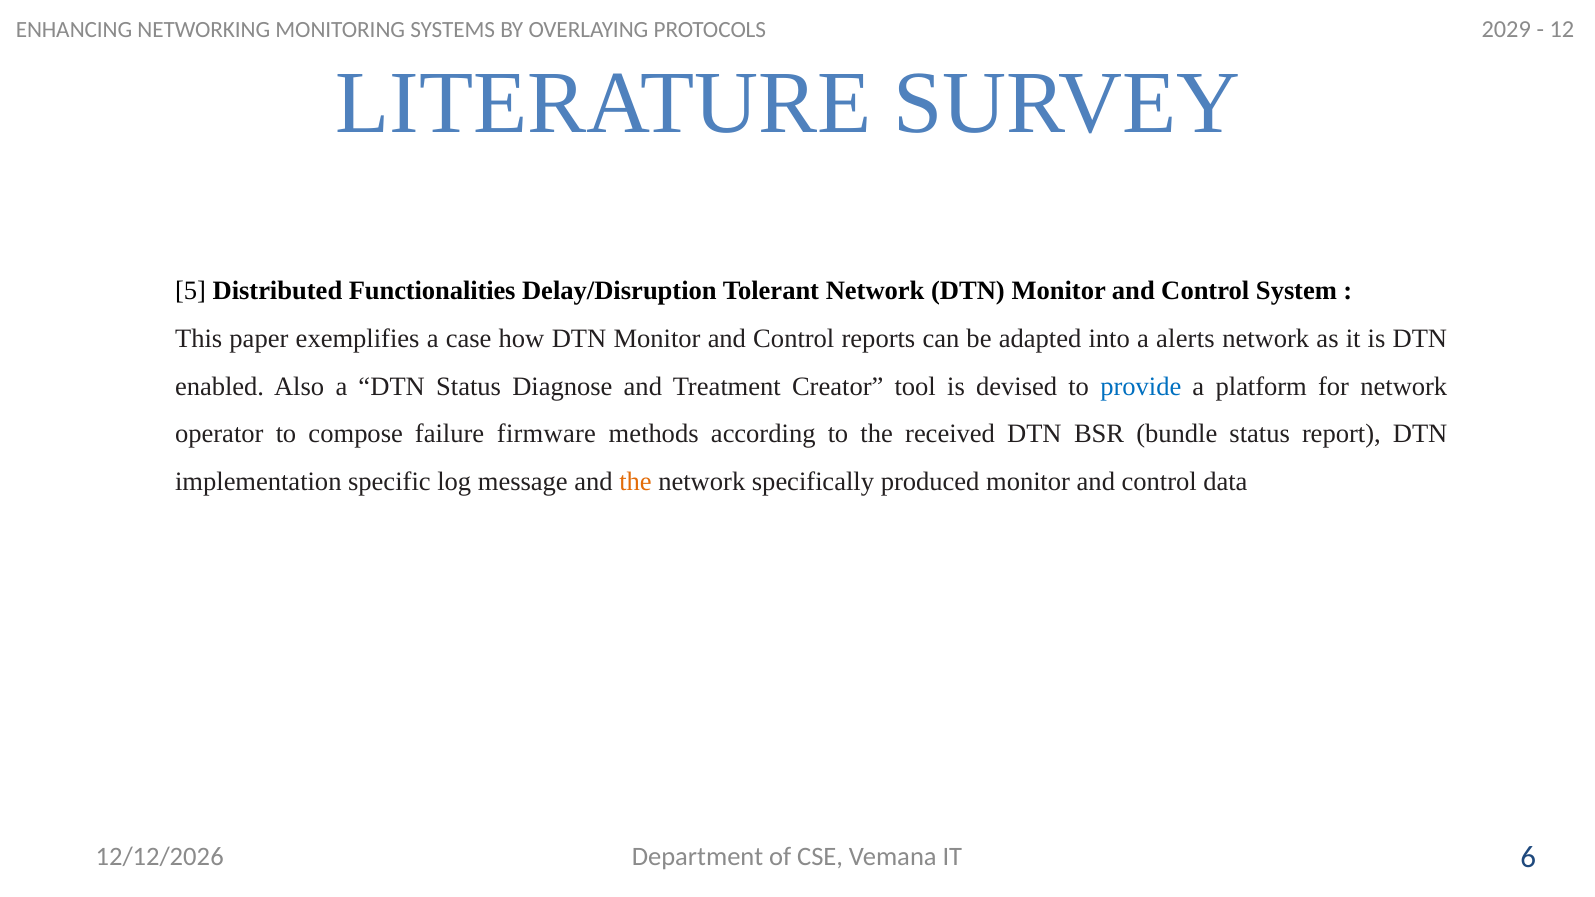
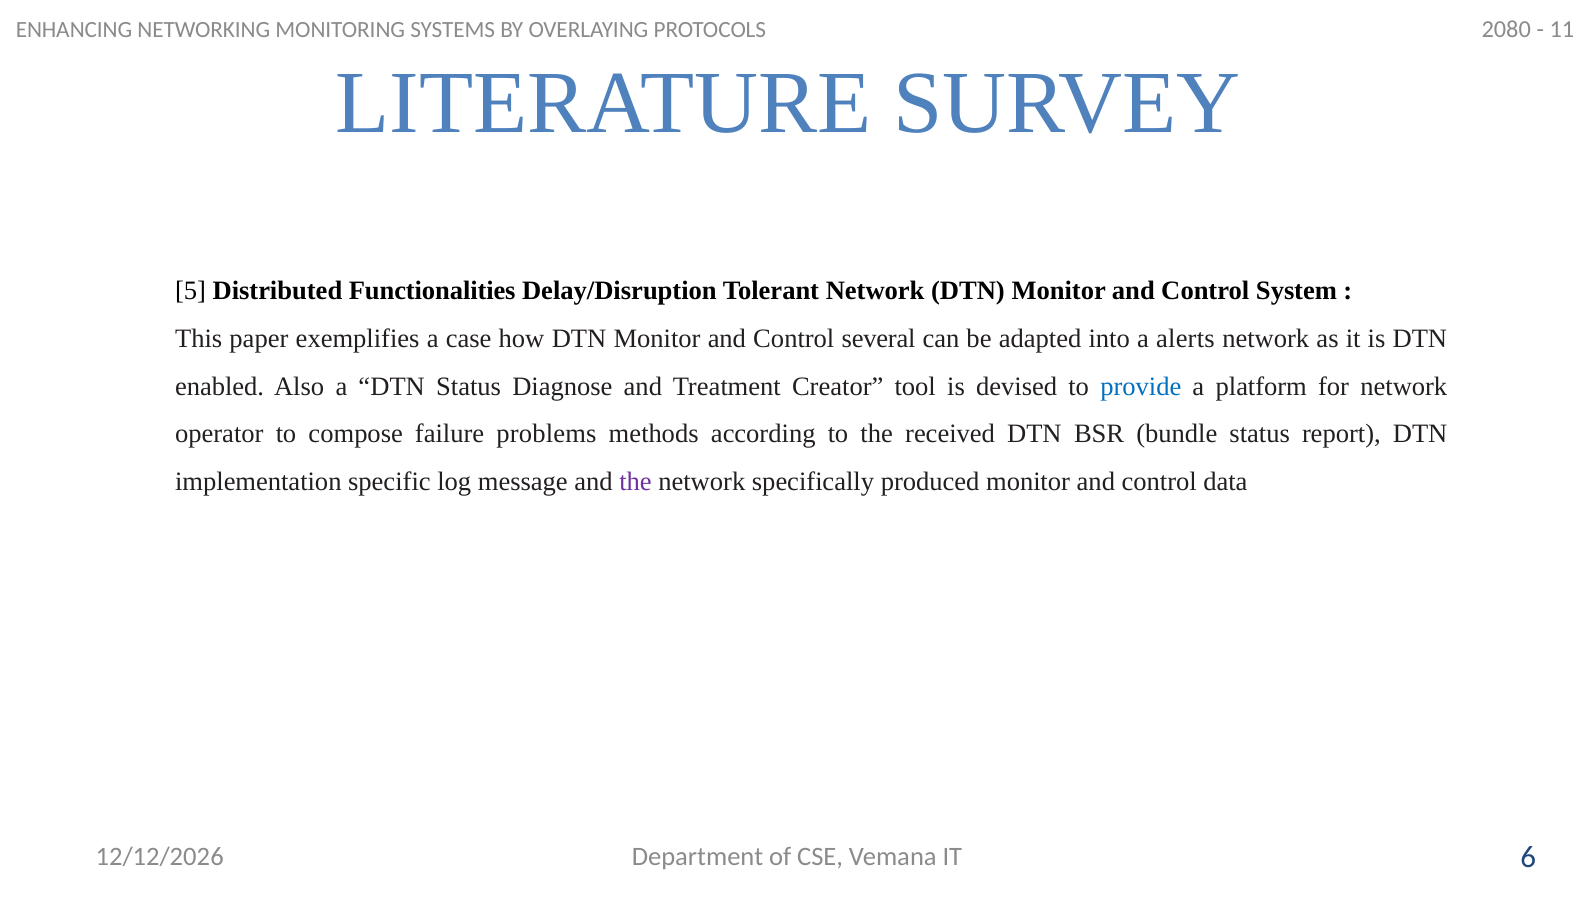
2029: 2029 -> 2080 (1506, 30)
12: 12 -> 11 (1562, 30)
reports: reports -> several (879, 339)
firmware: firmware -> problems (546, 434)
the colour: orange -> purple (635, 482)
